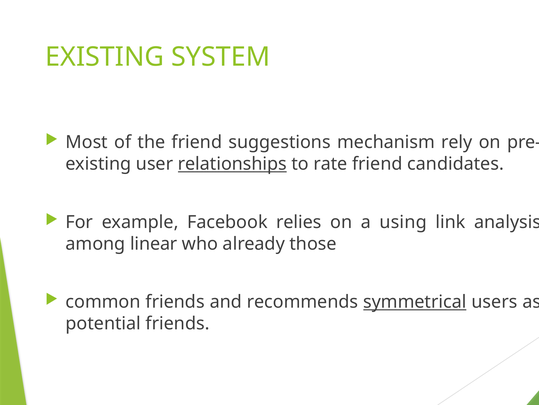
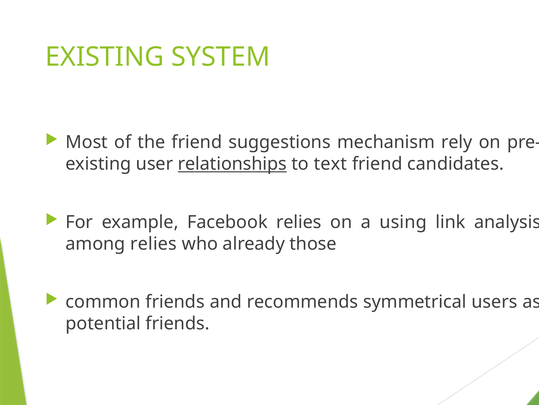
rate: rate -> text (330, 164)
among linear: linear -> relies (154, 243)
symmetrical underline: present -> none (415, 301)
